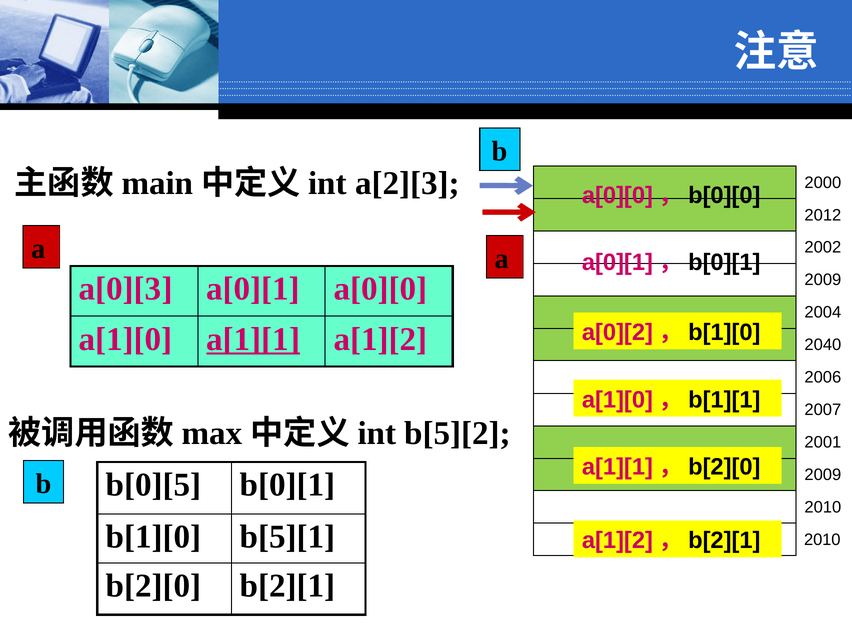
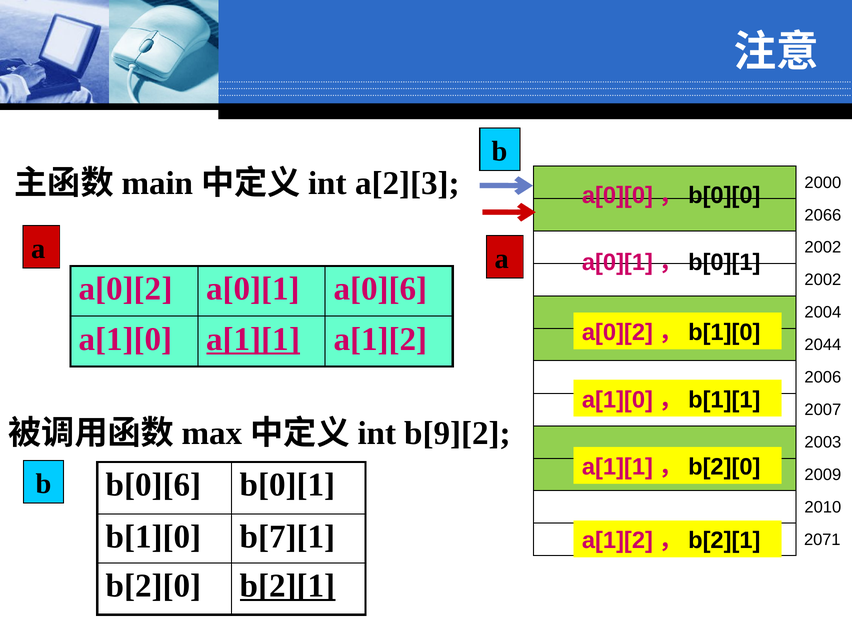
2012: 2012 -> 2066 (823, 215)
2009: 2009 -> 2002 (823, 280)
a[0][3: a[0][3 -> a[0][2 (126, 289)
a[0][0: a[0][0 -> a[0][6 (381, 289)
2040: 2040 -> 2044 (823, 345)
b[5][2: b[5][2 -> b[9][2 (458, 433)
2001: 2001 -> 2003 (823, 442)
b[0][5: b[0][5 -> b[0][6 (153, 485)
b[5][1: b[5][1 -> b[7][1 (288, 537)
2010: 2010 -> 2071 (822, 540)
b[2][1 underline: none -> present (288, 586)
